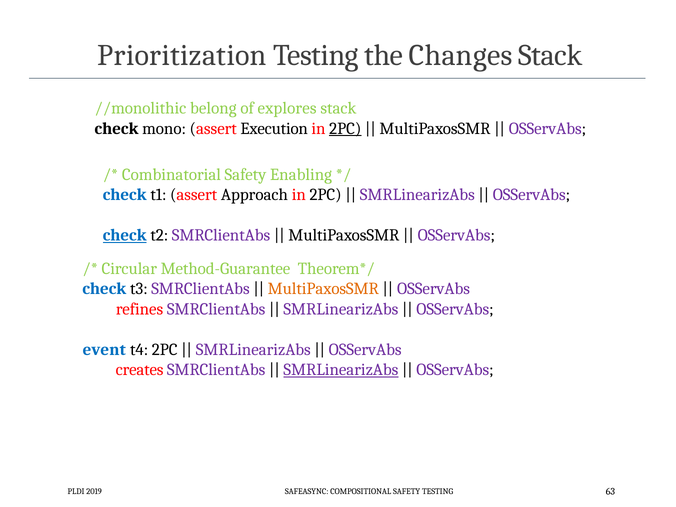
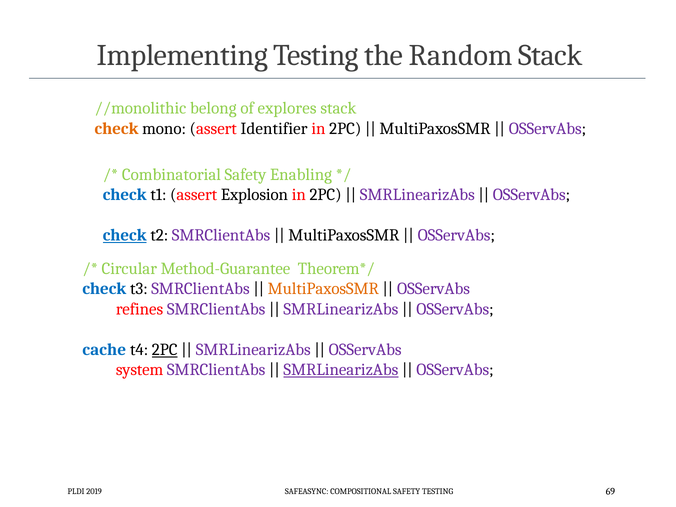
Prioritization: Prioritization -> Implementing (182, 55)
Changes: Changes -> Random (461, 55)
check colour: black -> orange (117, 128)
Execution: Execution -> Identifier (274, 128)
2PC underline: present -> none (345, 128)
Approach: Approach -> Explosion (254, 195)
event: event -> cache (104, 350)
2PC underline: none -> present (165, 350)
creates: creates -> system (140, 370)
63: 63 -> 69 (610, 492)
